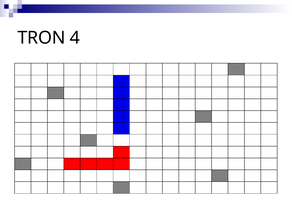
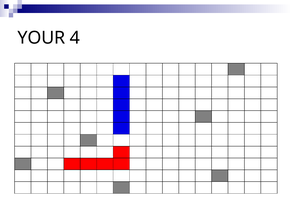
TRON: TRON -> YOUR (41, 38)
